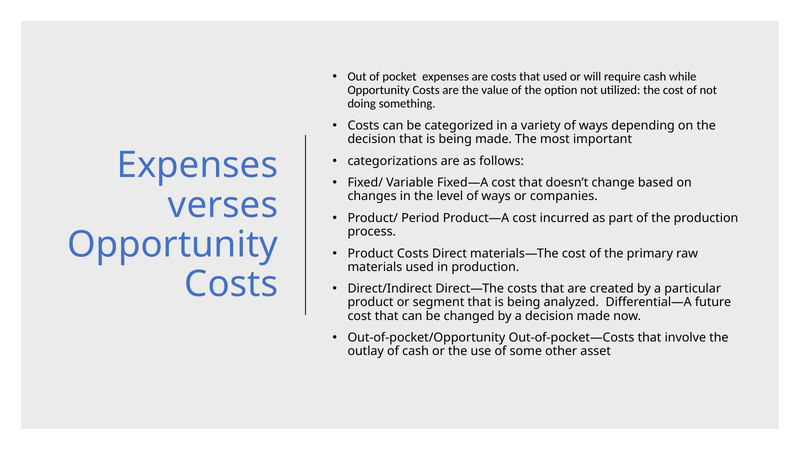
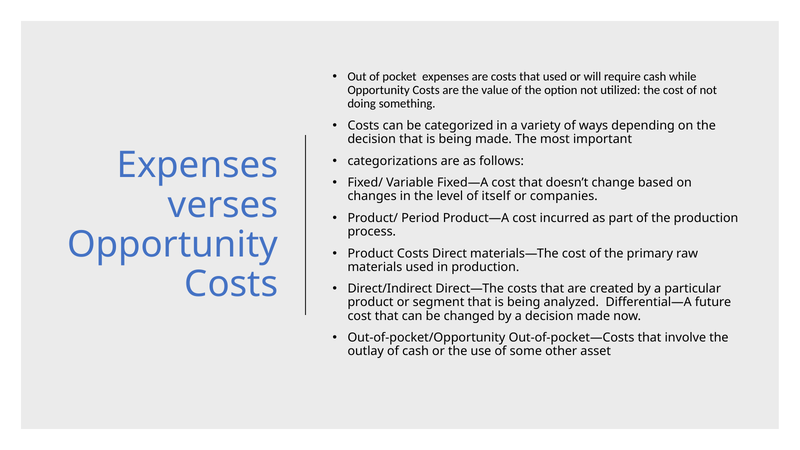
level of ways: ways -> itself (496, 196)
